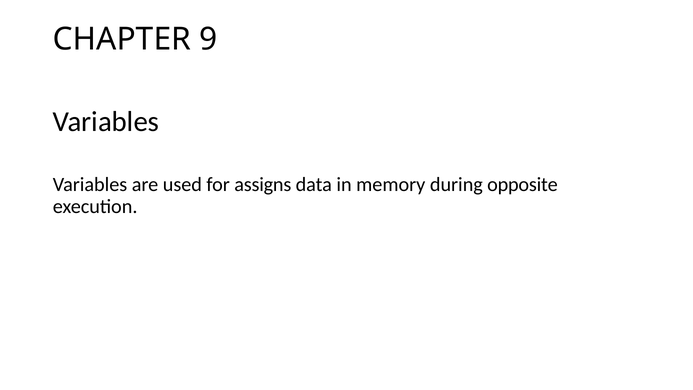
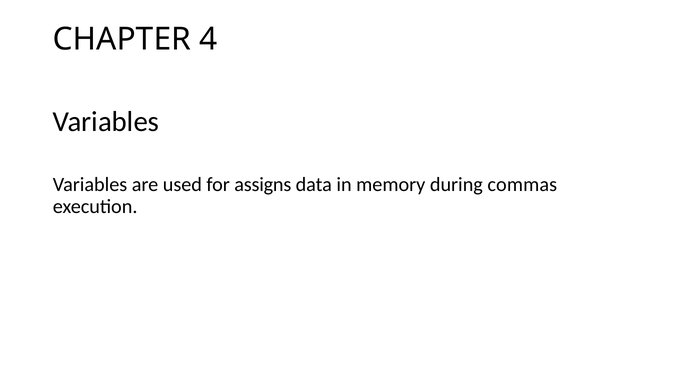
9: 9 -> 4 (208, 39)
opposite: opposite -> commas (522, 185)
